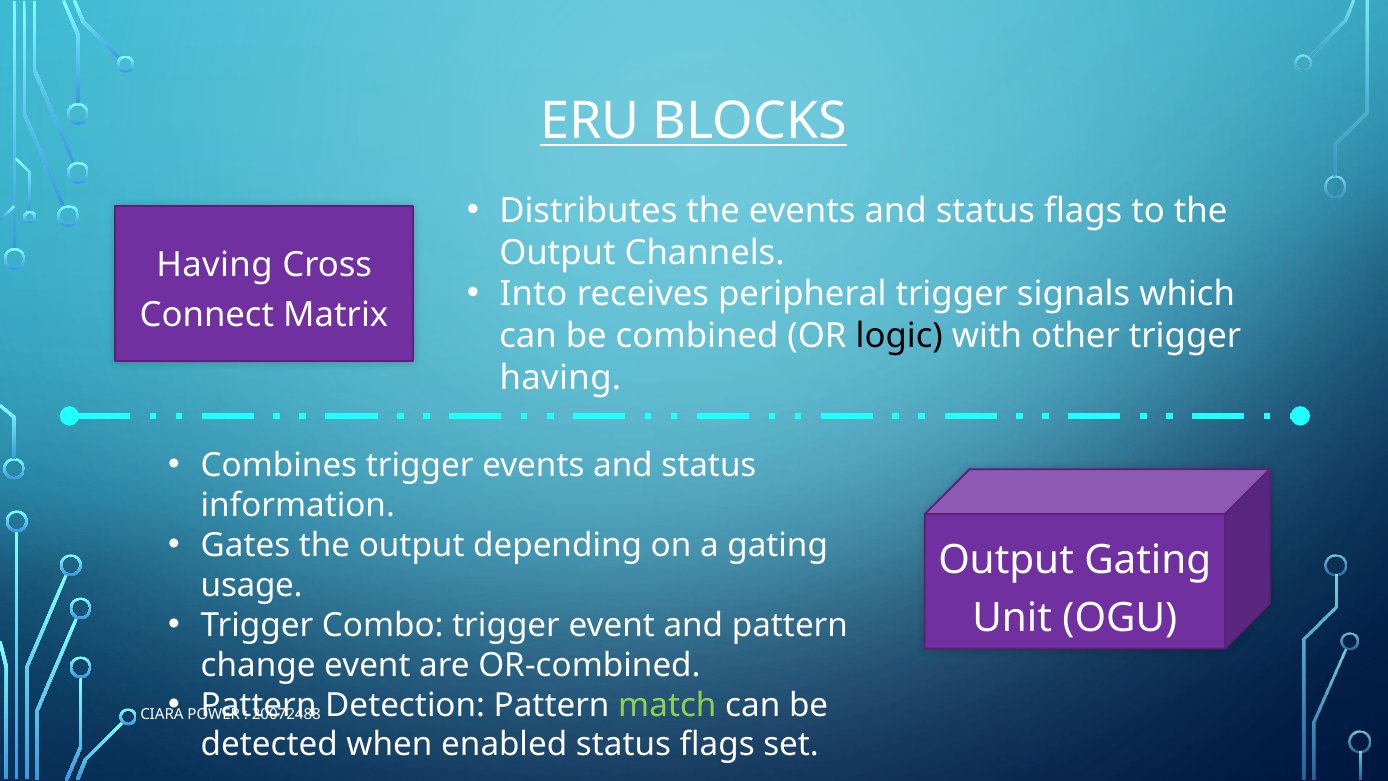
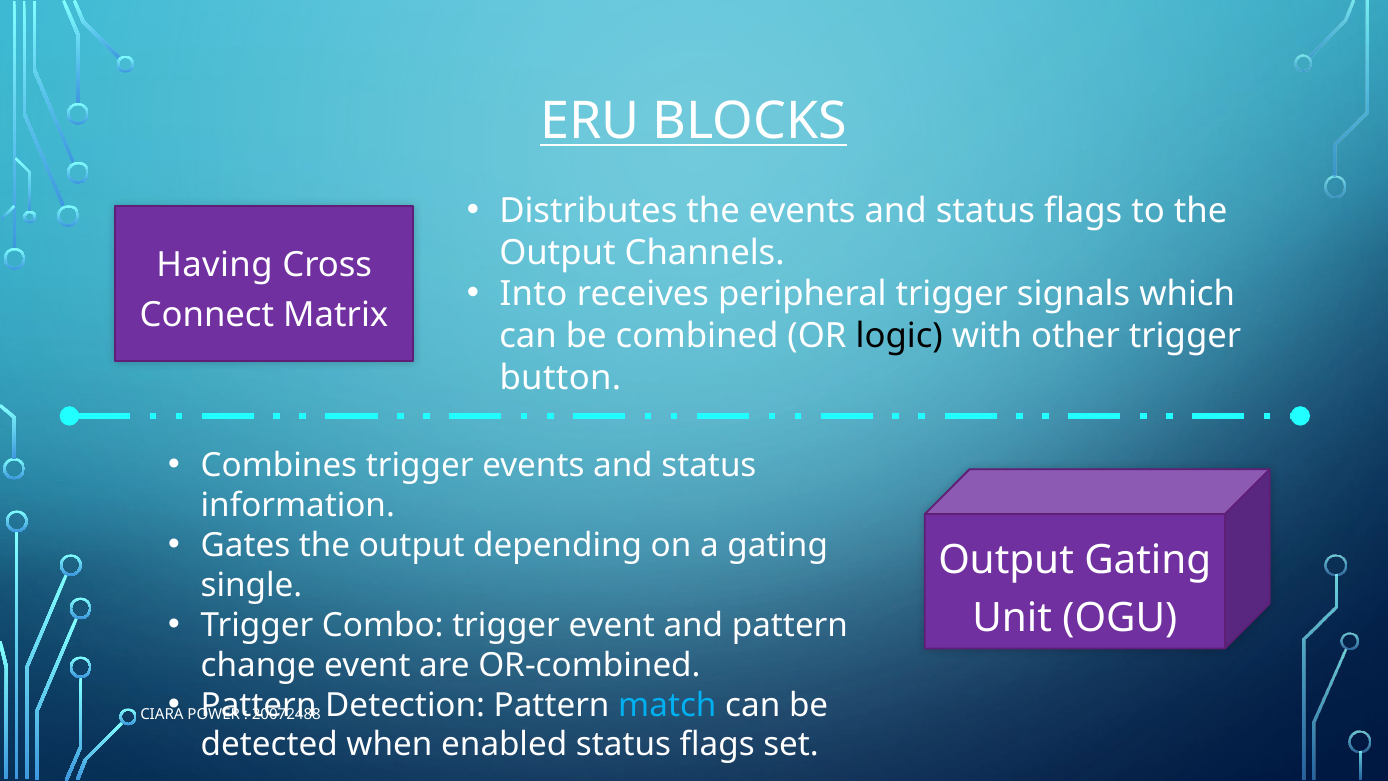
having: having -> button (560, 378)
usage: usage -> single (252, 585)
match colour: light green -> light blue (667, 705)
